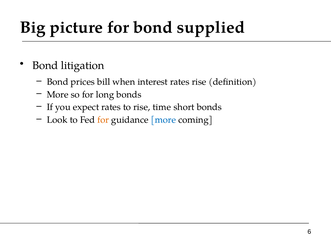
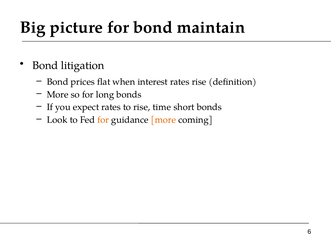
supplied: supplied -> maintain (211, 27)
bill: bill -> flat (104, 82)
more colour: blue -> orange (163, 120)
